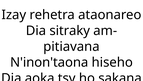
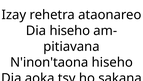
Dia sitraky: sitraky -> hiseho (70, 30)
